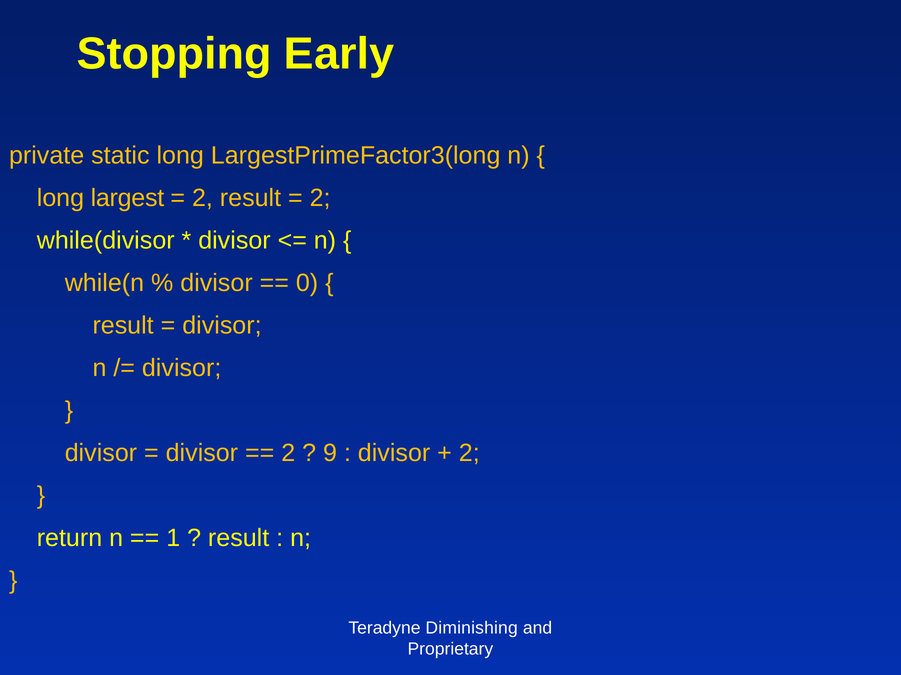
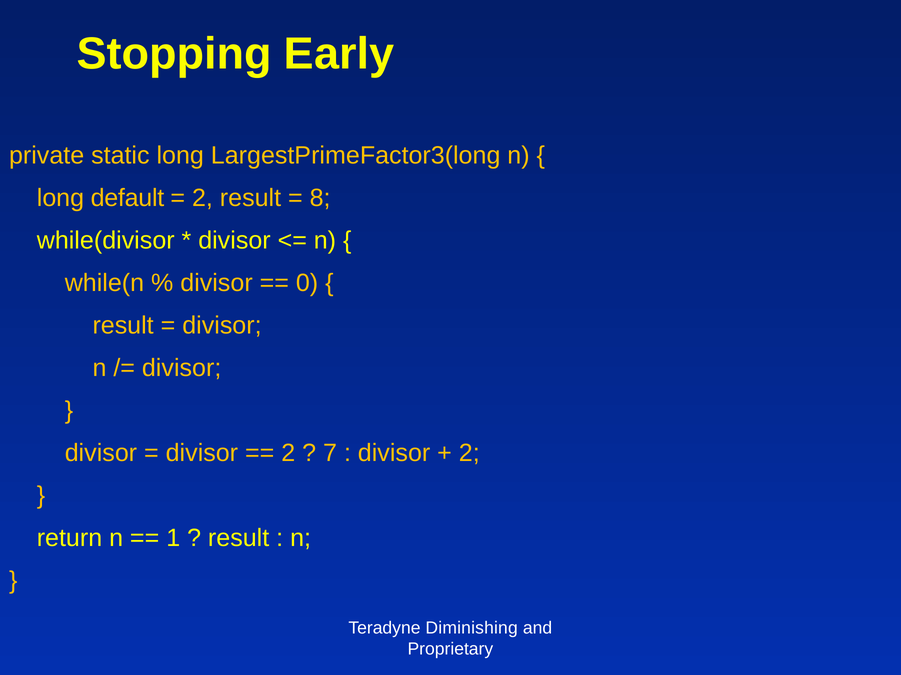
largest: largest -> default (127, 198)
2: 2 -> 8 (320, 198)
9: 9 -> 7 (330, 454)
